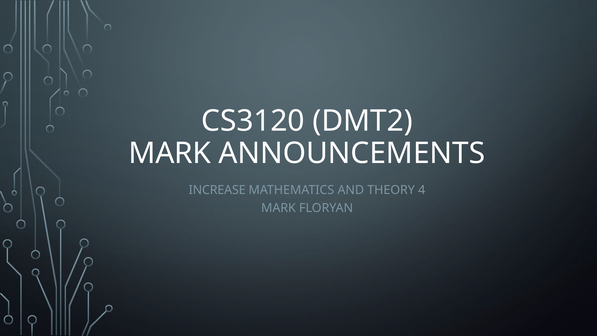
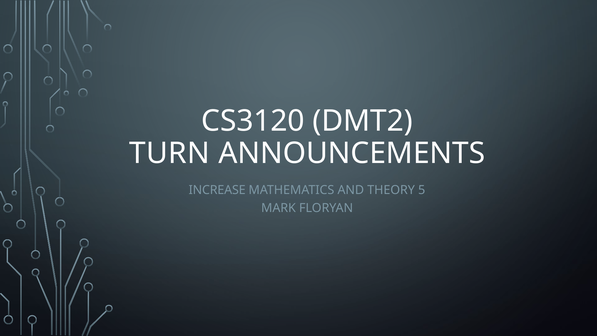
MARK: MARK -> TURN (169, 153)
4: 4 -> 5 (422, 190)
